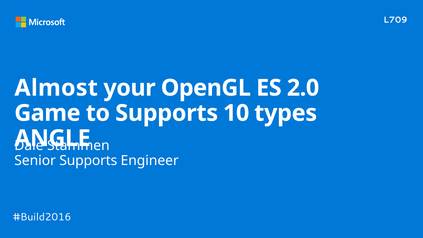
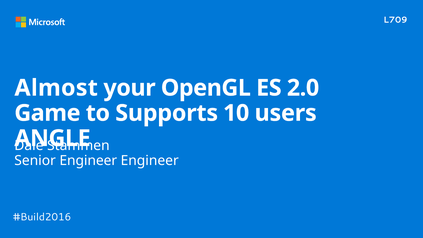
types: types -> users (286, 113)
Senior Supports: Supports -> Engineer (88, 161)
